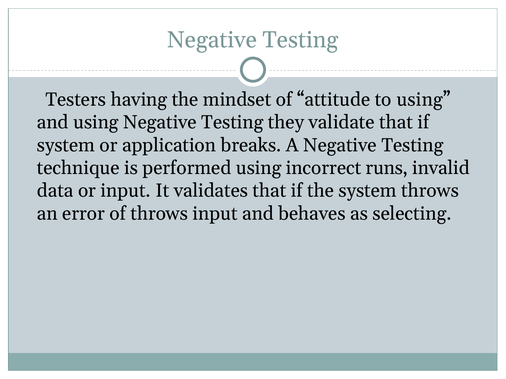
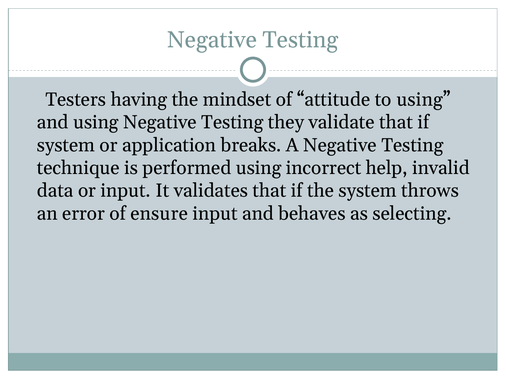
runs: runs -> help (387, 168)
of throws: throws -> ensure (159, 214)
